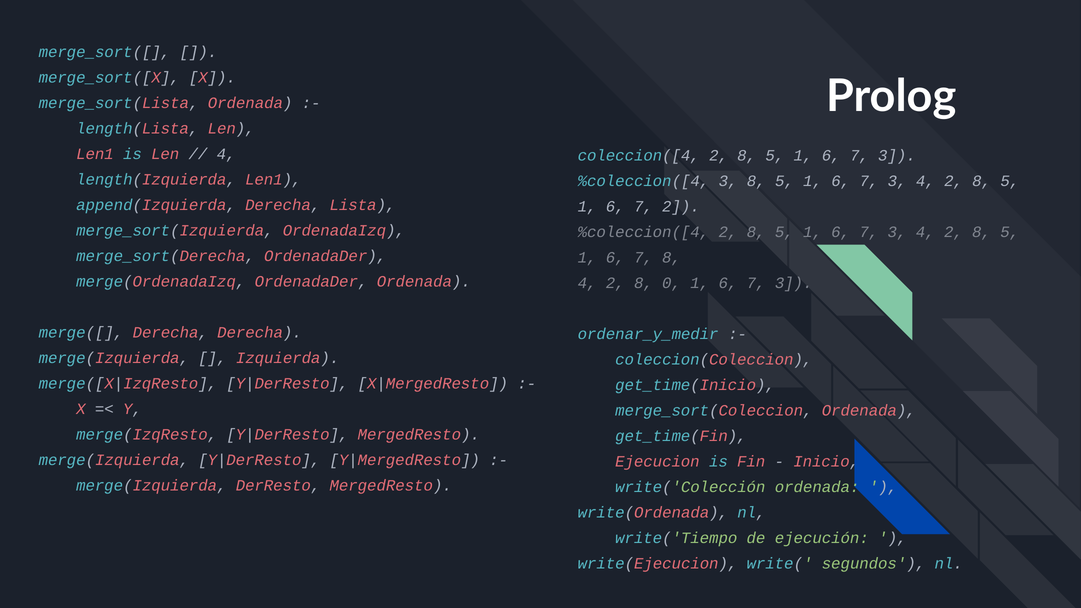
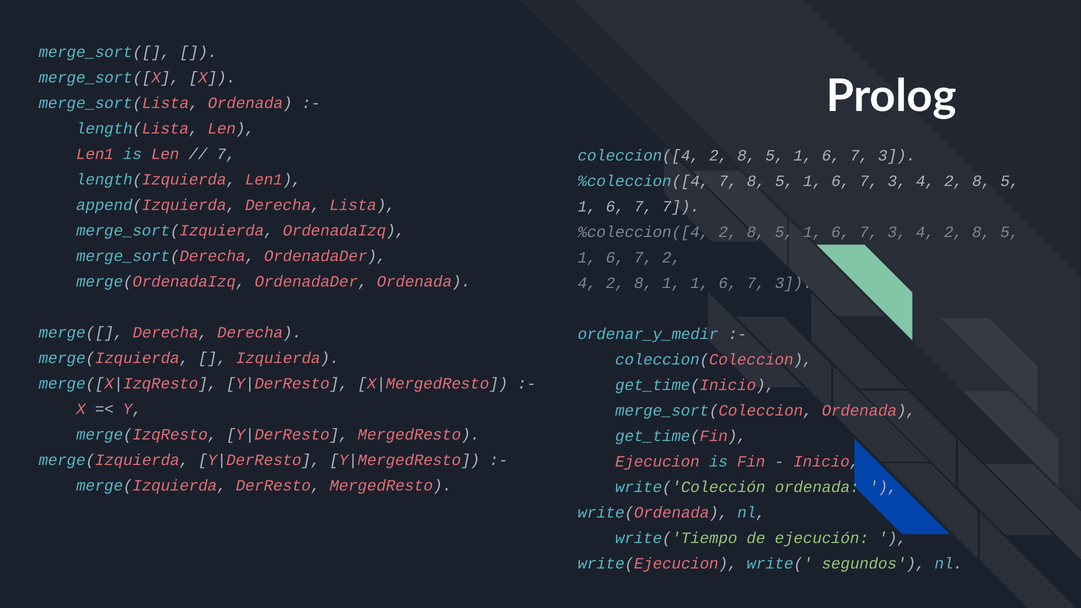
4: 4 -> 7 (226, 154)
%coleccion([4 3: 3 -> 7 (728, 181)
7 2: 2 -> 7 (681, 207)
7 8: 8 -> 2 (672, 258)
8 0: 0 -> 1 (672, 283)
